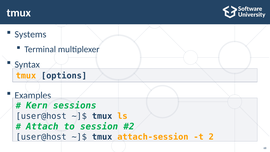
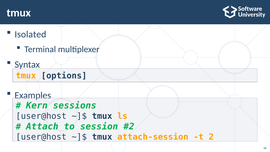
Systems: Systems -> Isolated (30, 34)
